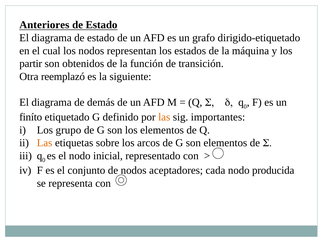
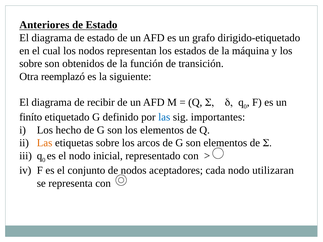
partir: partir -> sobre (31, 64)
demás: demás -> recibir (101, 102)
las colour: orange -> blue (164, 117)
grupo: grupo -> hecho (69, 130)
producida: producida -> utilizaran (273, 171)
